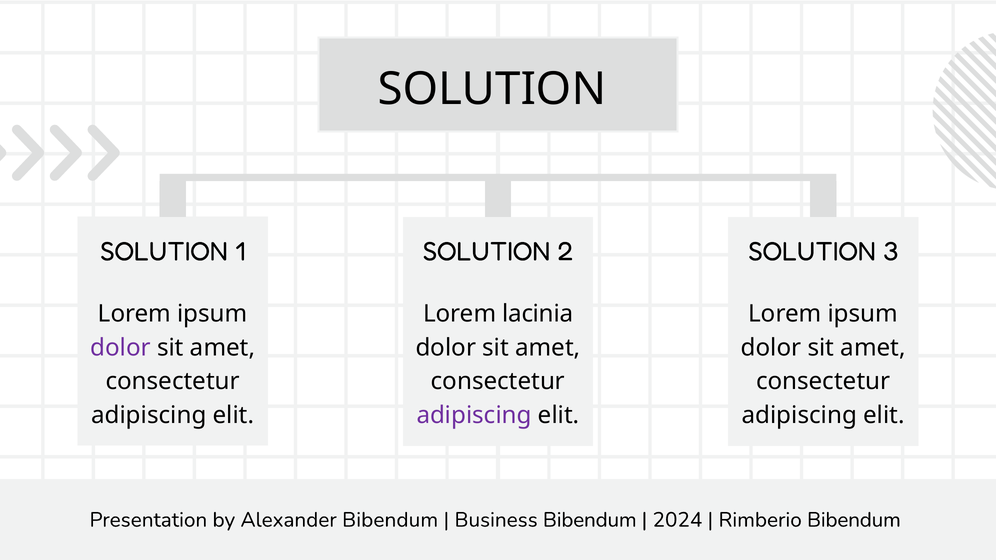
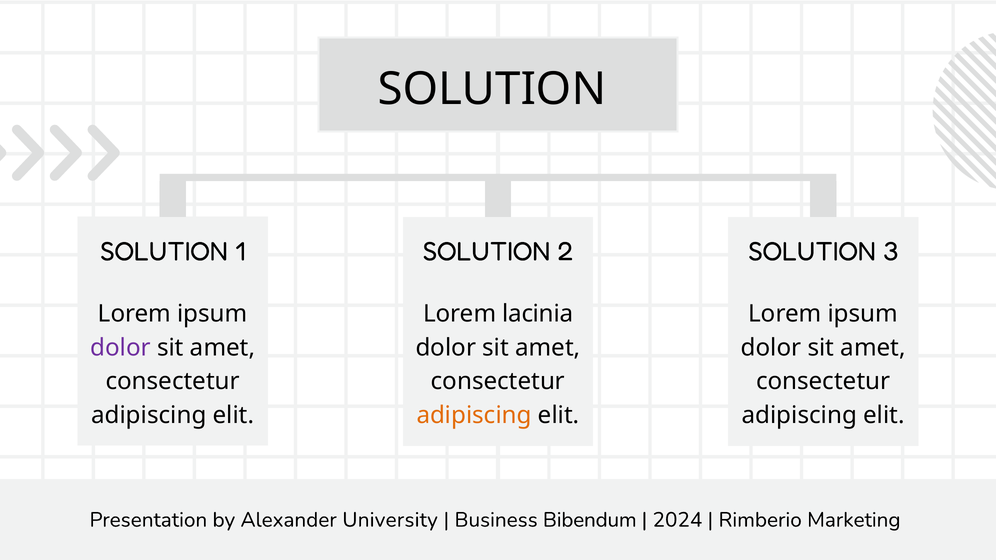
adipiscing colour: purple -> orange (474, 416)
Alexander Bibendum: Bibendum -> University (390, 520)
Rimberio Bibendum: Bibendum -> Marketing (854, 520)
